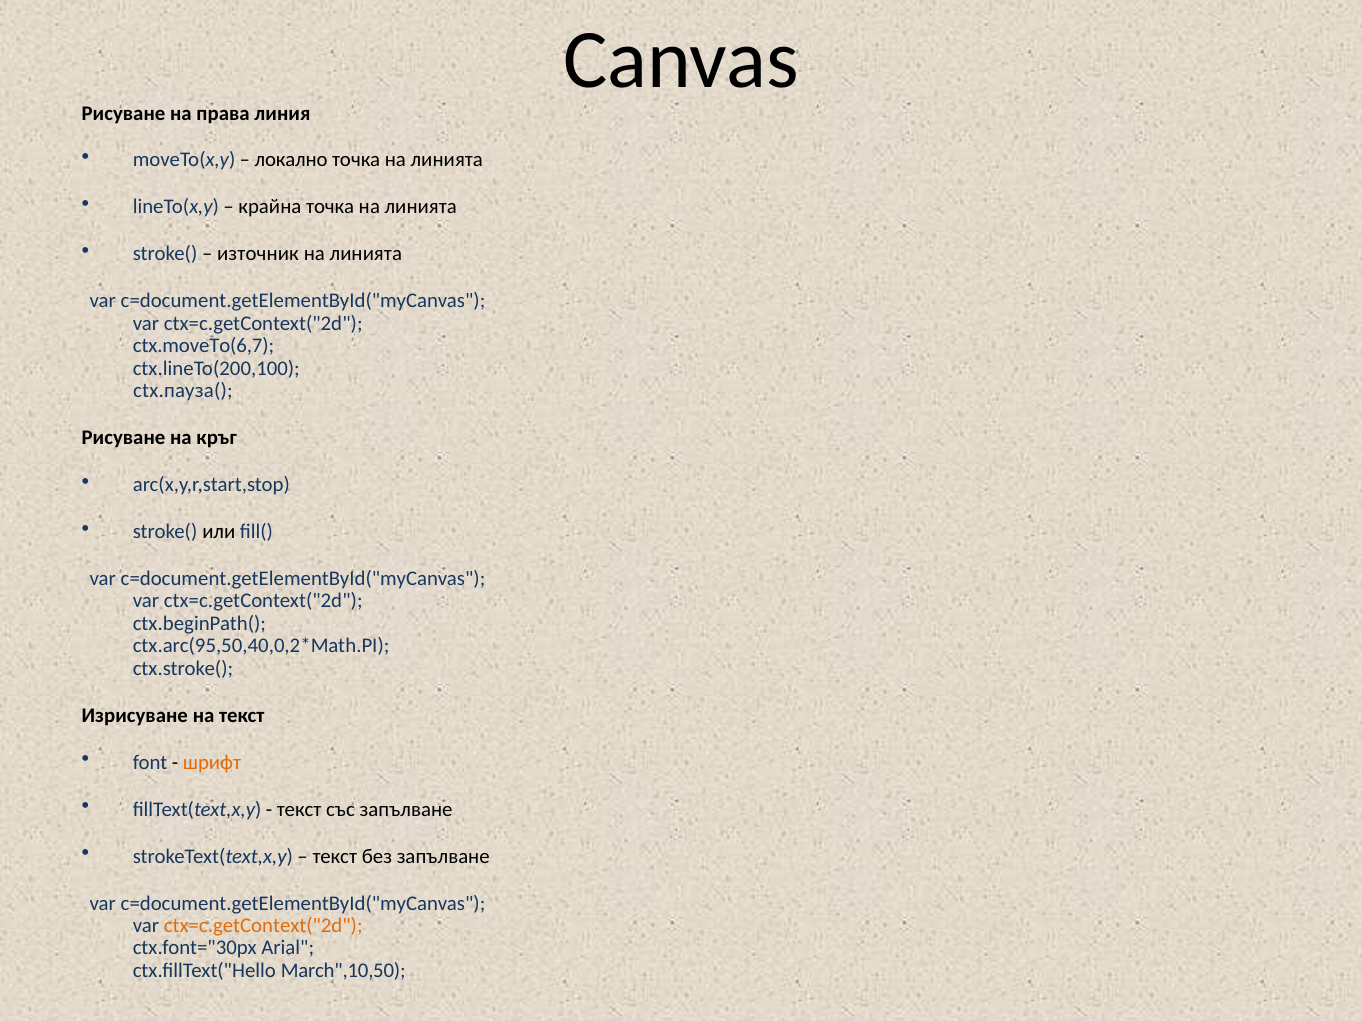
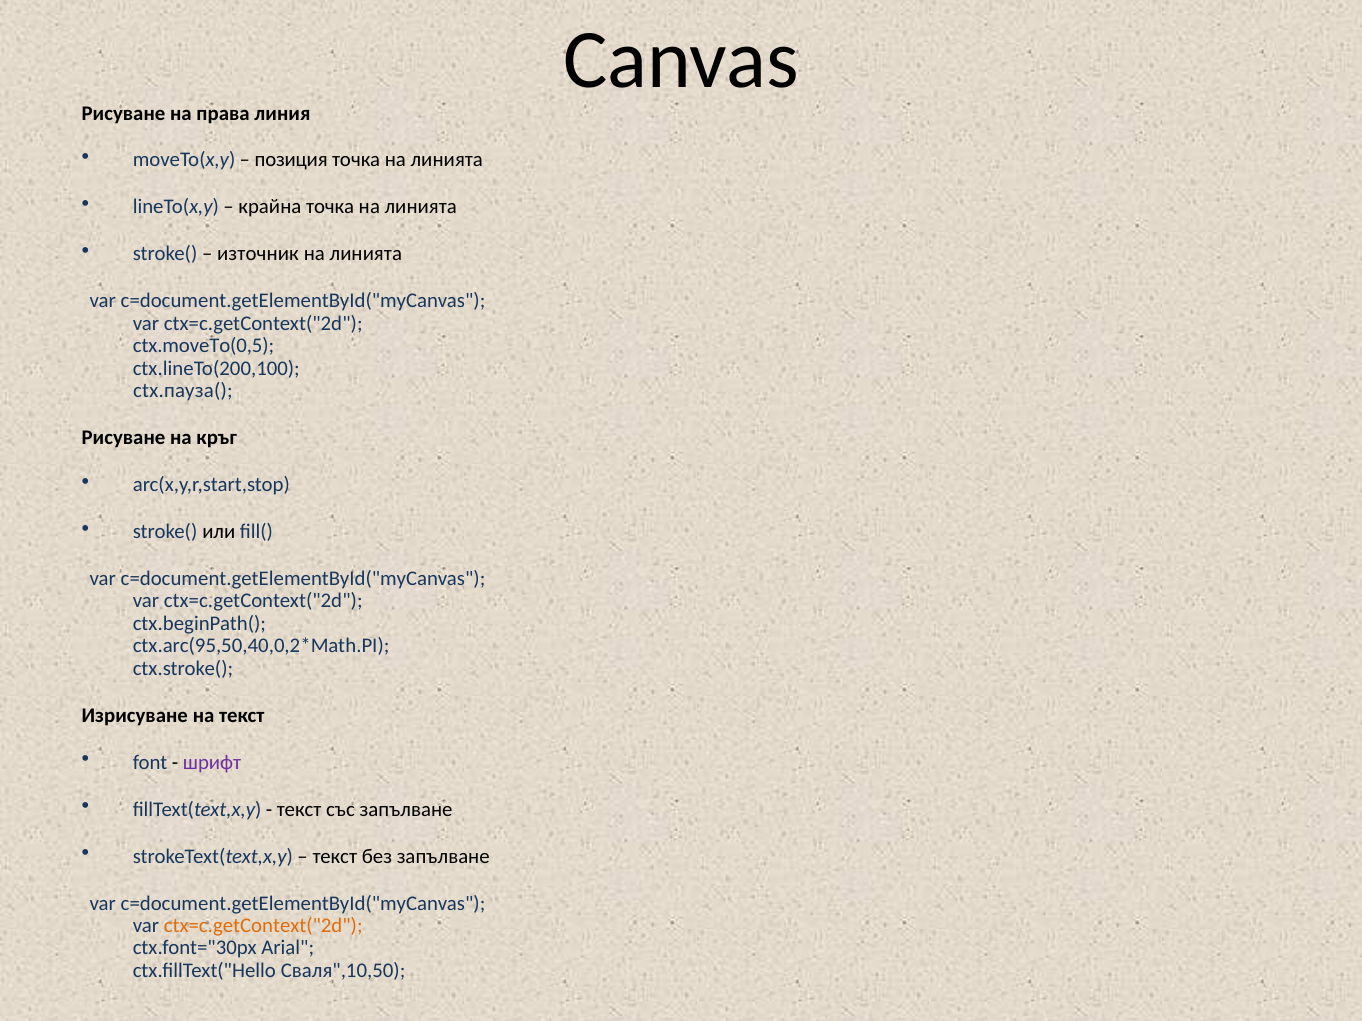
локално: локално -> позиция (291, 160)
ctx.moveTo(6,7: ctx.moveTo(6,7 -> ctx.moveTo(0,5 (203, 346)
шрифт colour: orange -> purple (212, 763)
March",10,50: March",10,50 -> Сваля",10,50 (343, 971)
